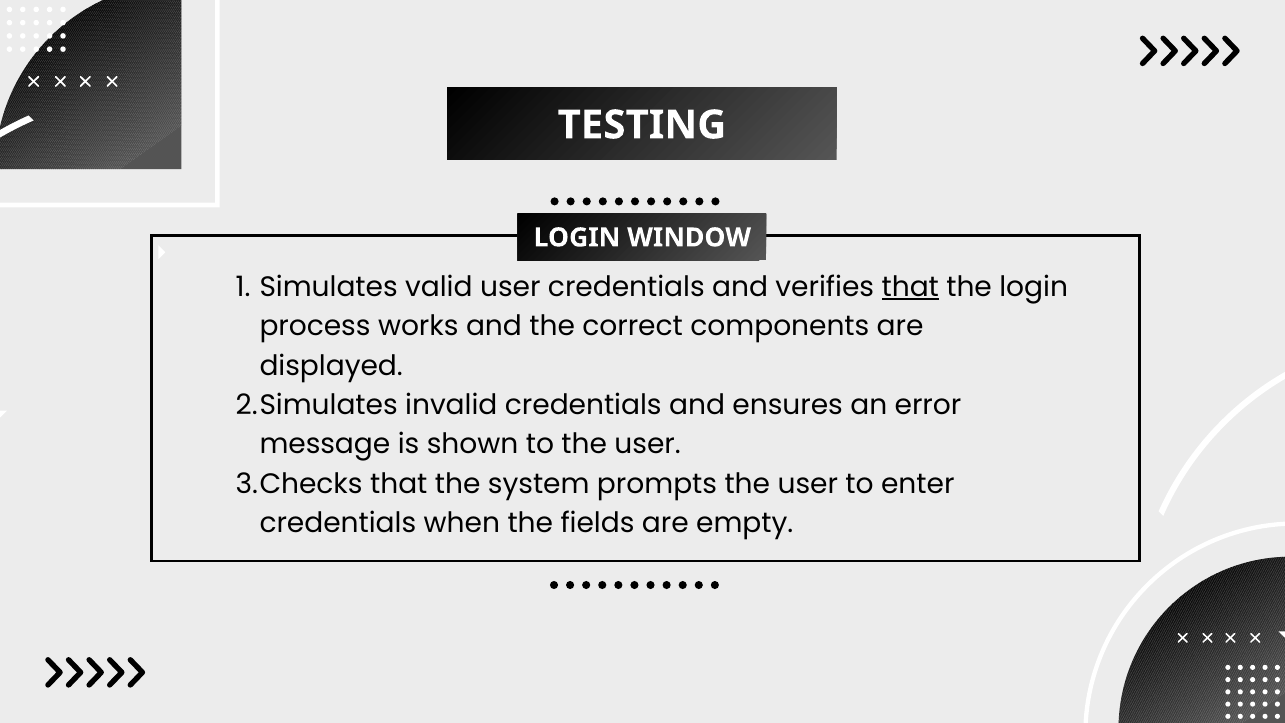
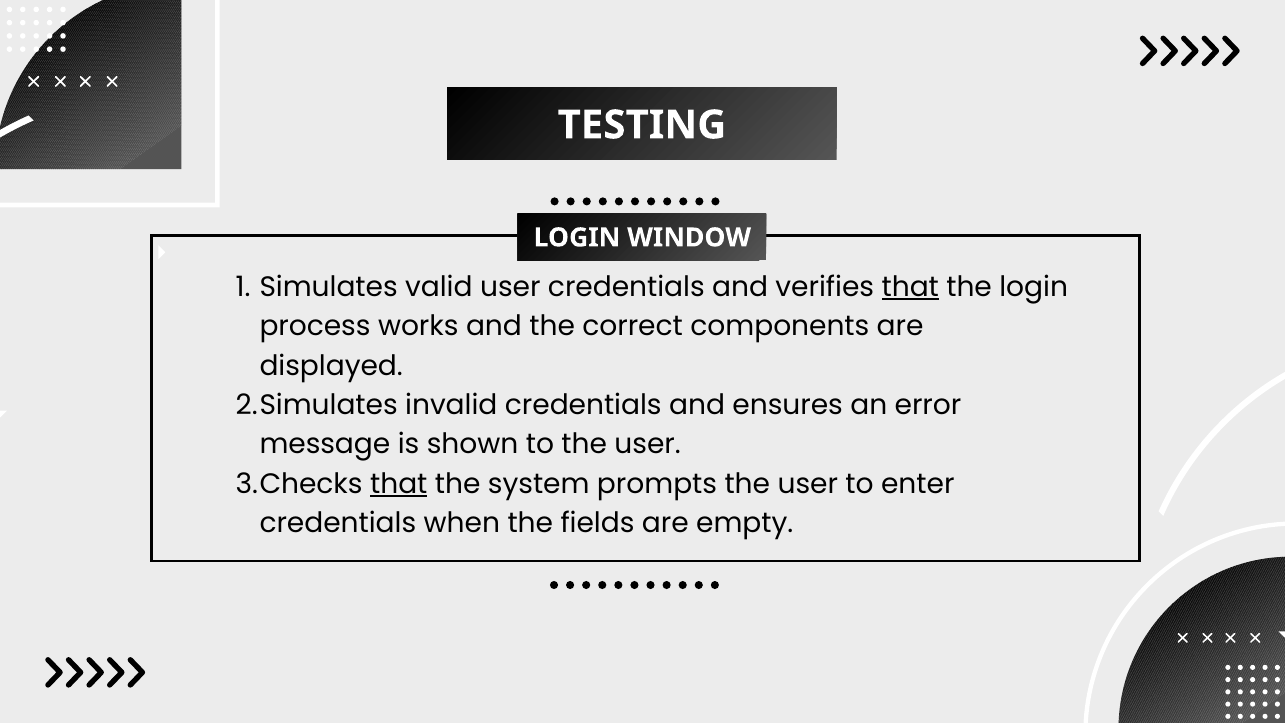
that underline: none -> present (399, 484)
